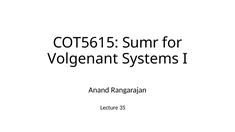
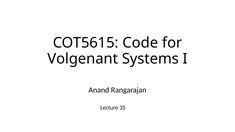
Sumr: Sumr -> Code (140, 43)
